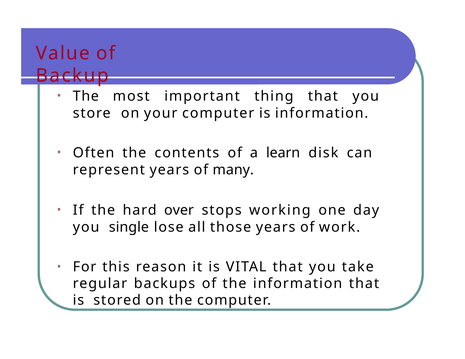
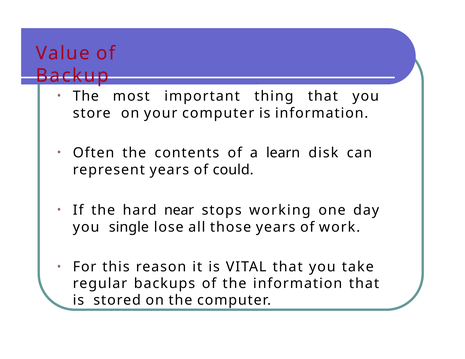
many: many -> could (233, 170)
over: over -> near (179, 210)
